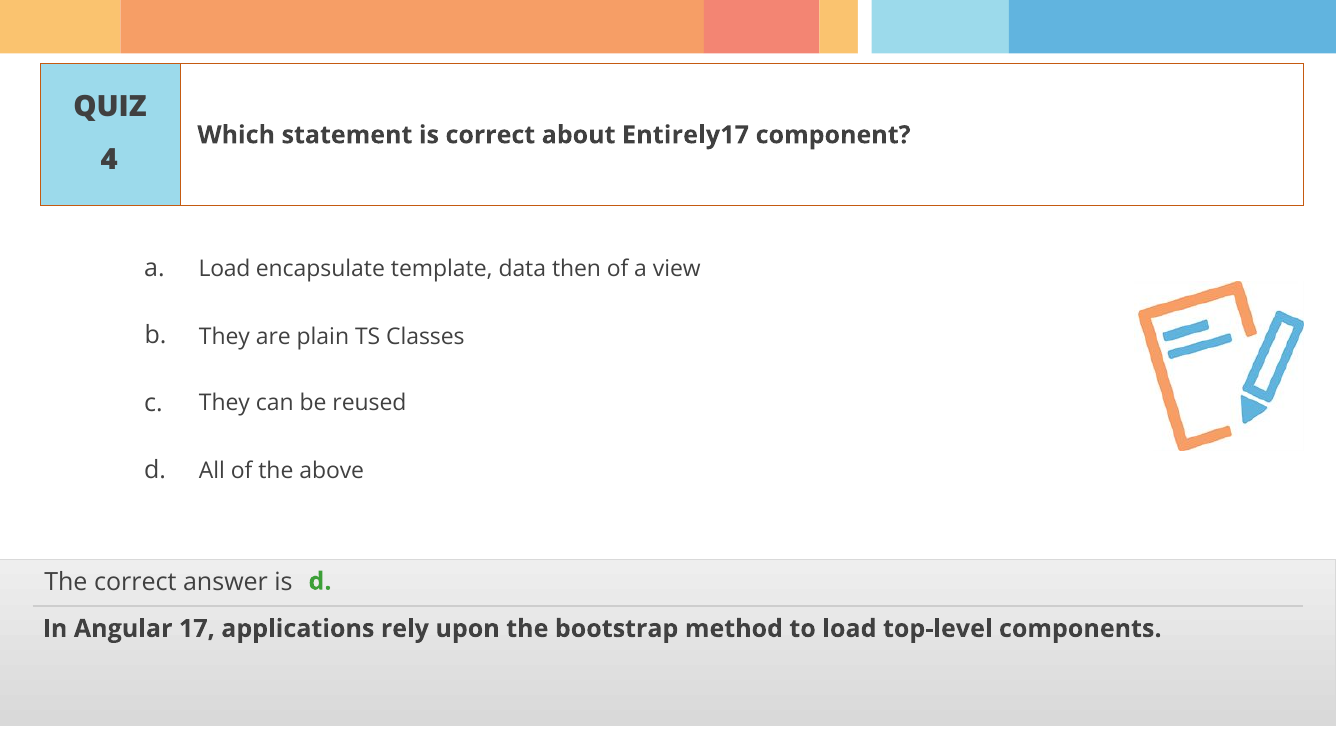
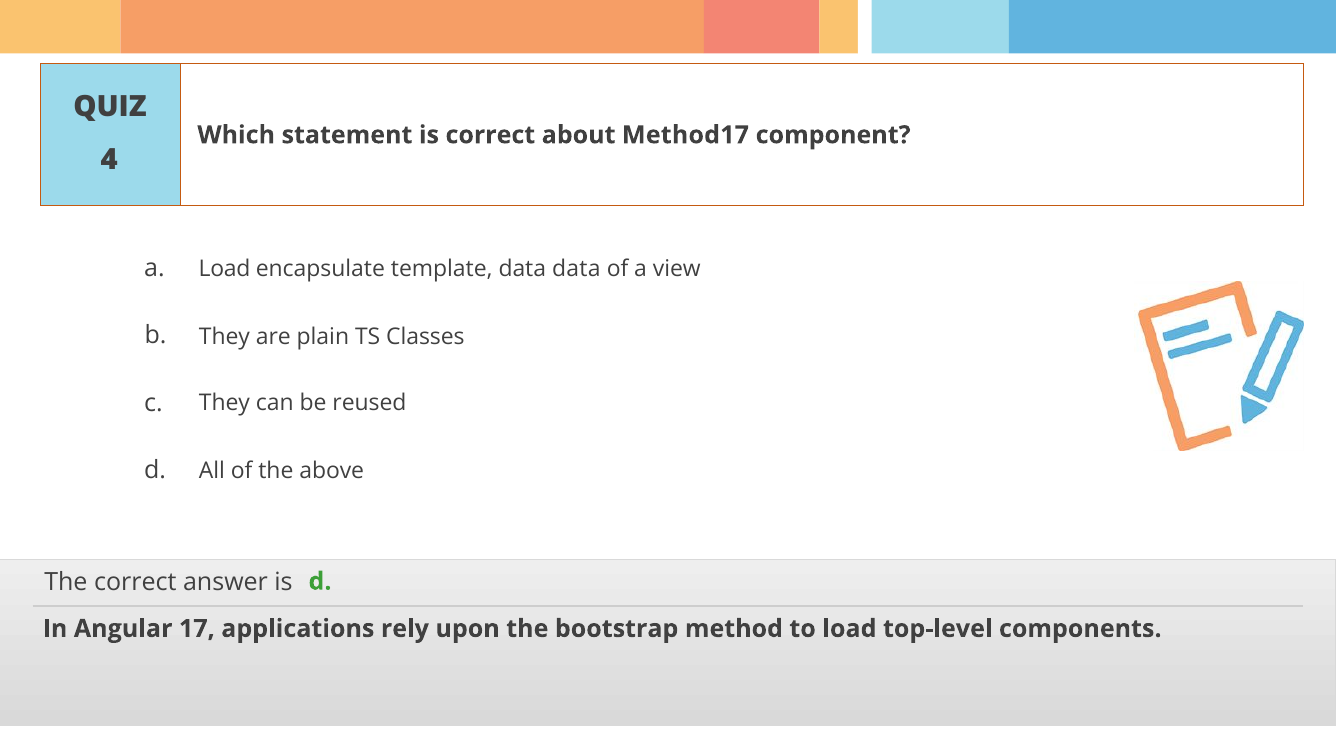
Entirely17: Entirely17 -> Method17 (686, 135)
data then: then -> data (576, 268)
